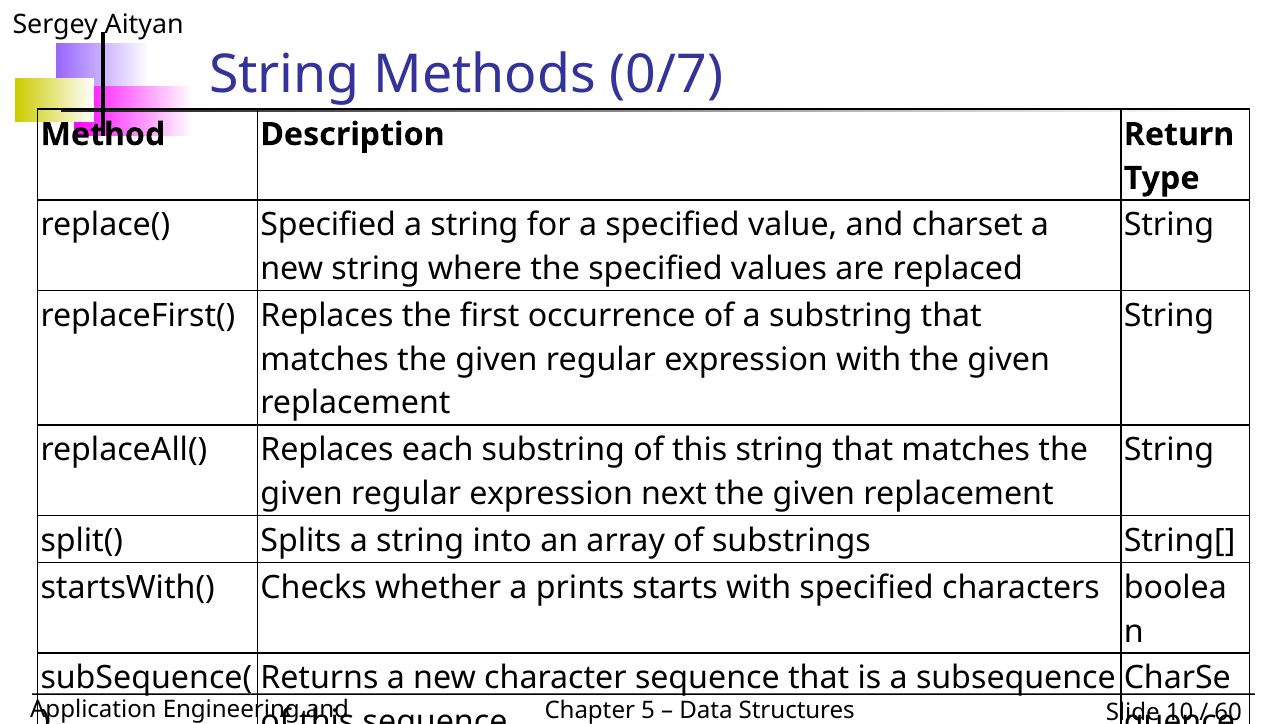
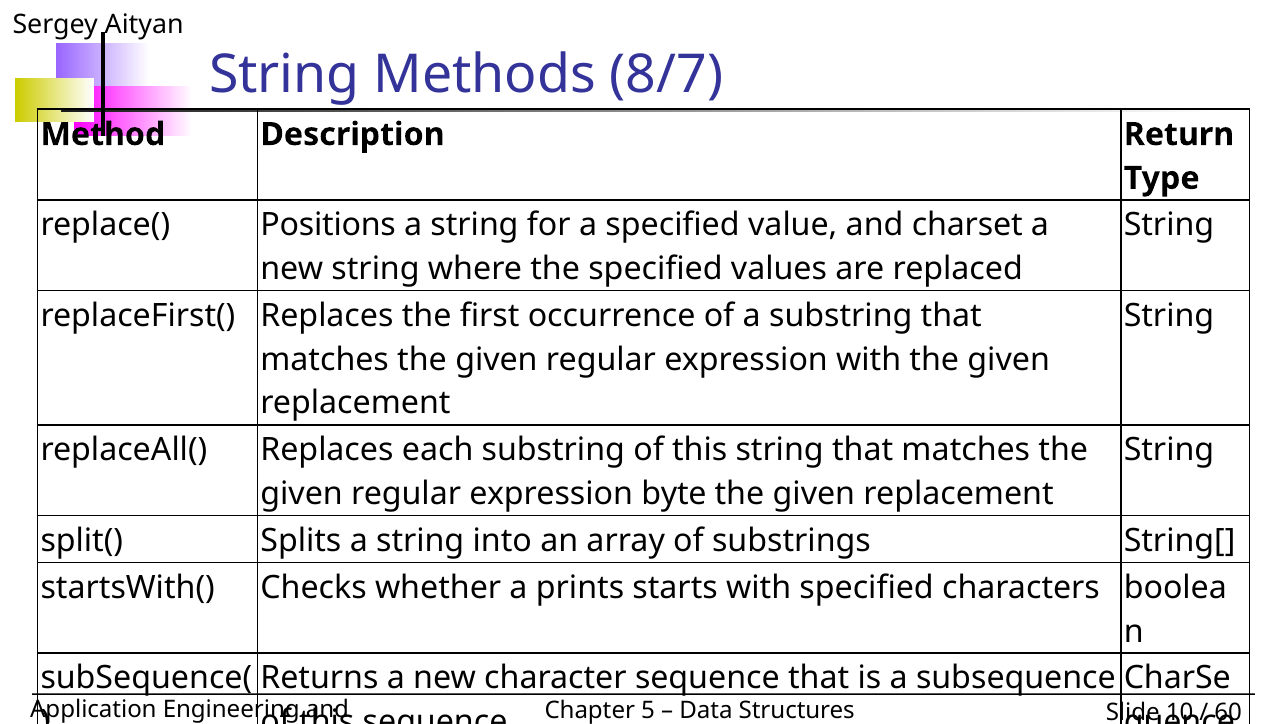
0/7: 0/7 -> 8/7 (667, 74)
replace( Specified: Specified -> Positions (328, 225)
next: next -> byte (674, 494)
